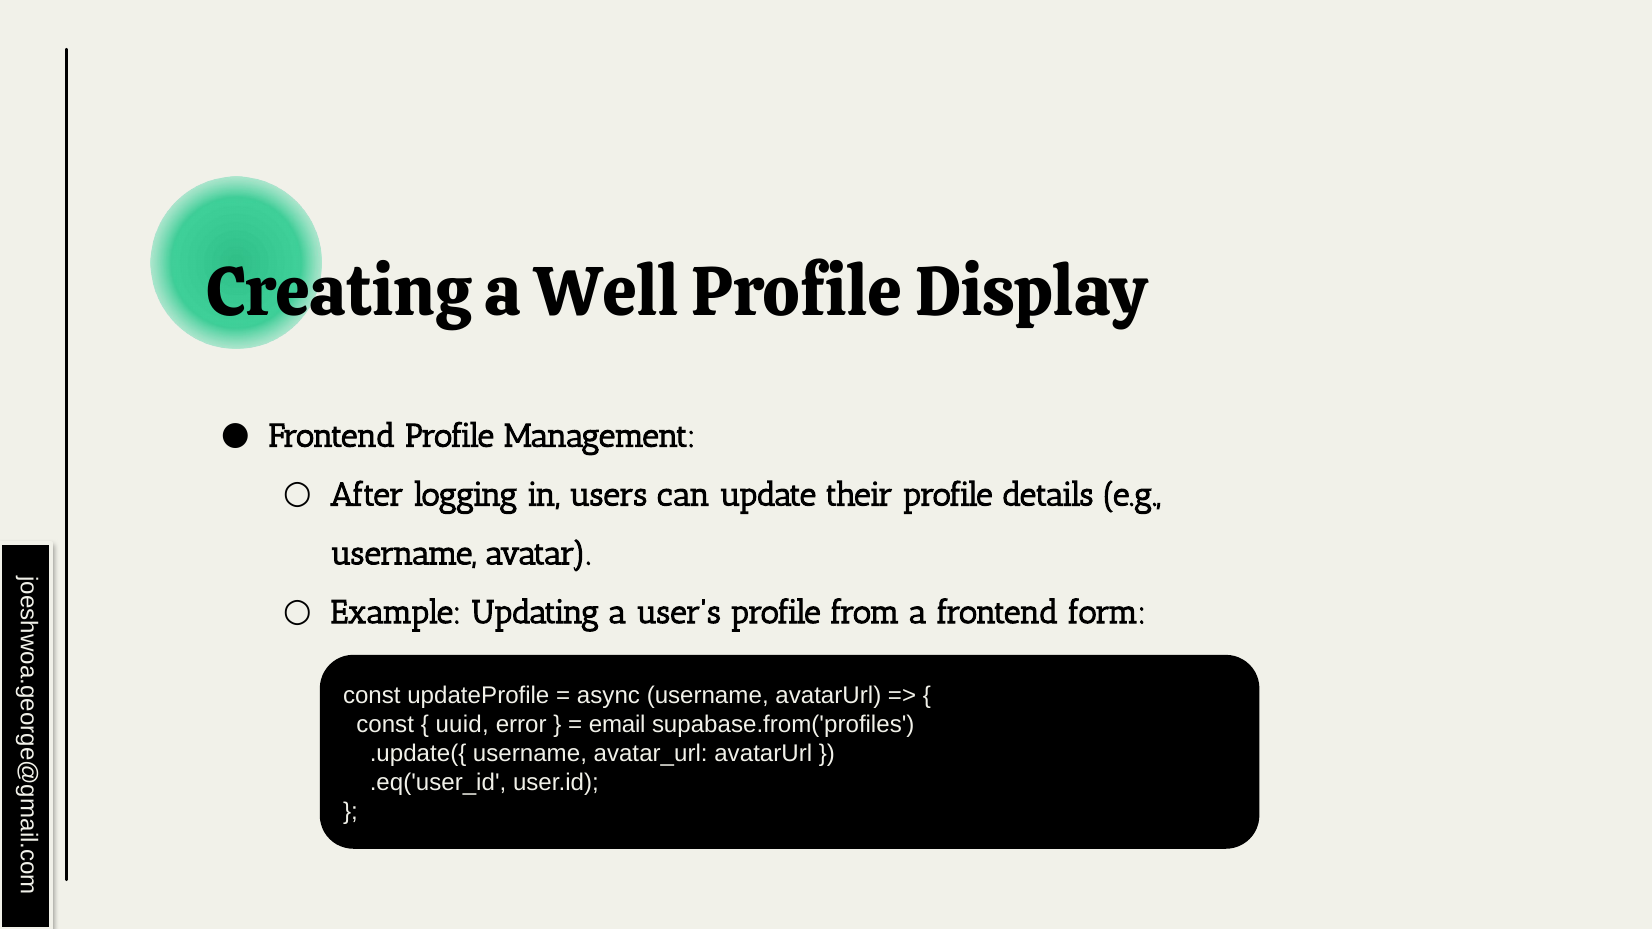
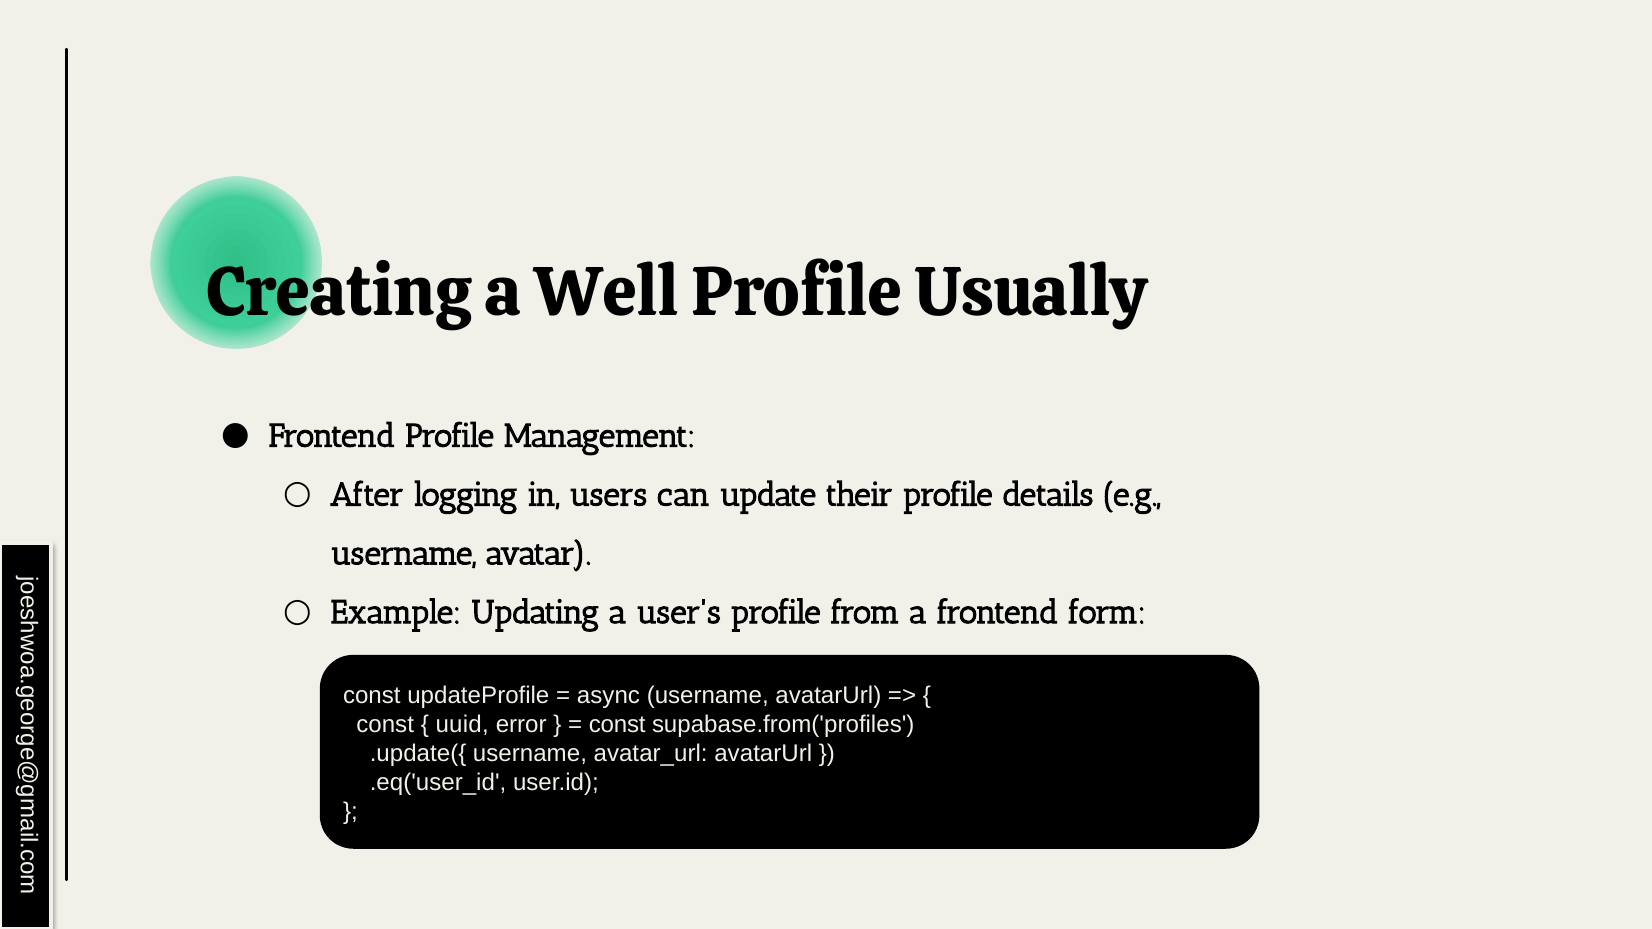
Display: Display -> Usually (1032, 292)
email: email -> const (617, 725)
